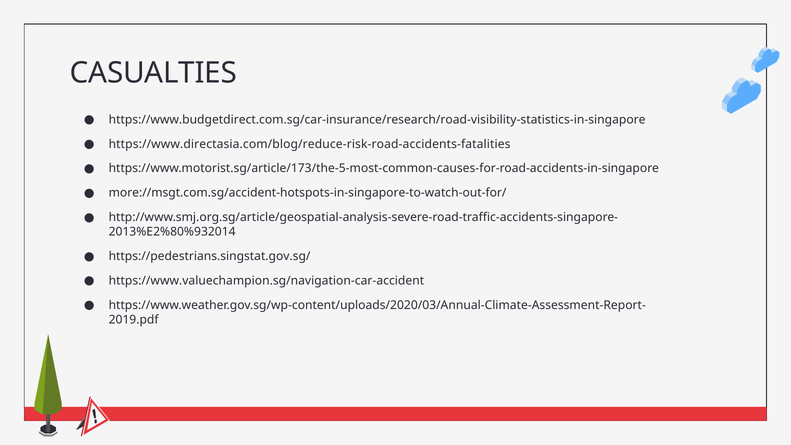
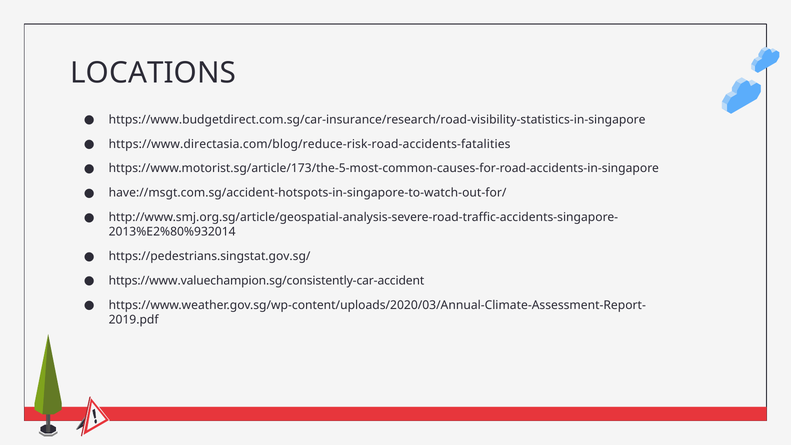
CASUALTIES: CASUALTIES -> LOCATIONS (153, 73)
more://msgt.com.sg/accident-hotspots-in-singapore-to-watch-out-for/: more://msgt.com.sg/accident-hotspots-in-singapore-to-watch-out-for/ -> have://msgt.com.sg/accident-hotspots-in-singapore-to-watch-out-for/ (308, 193)
https://www.valuechampion.sg/navigation-car-accident: https://www.valuechampion.sg/navigation-car-accident -> https://www.valuechampion.sg/consistently-car-accident (266, 281)
